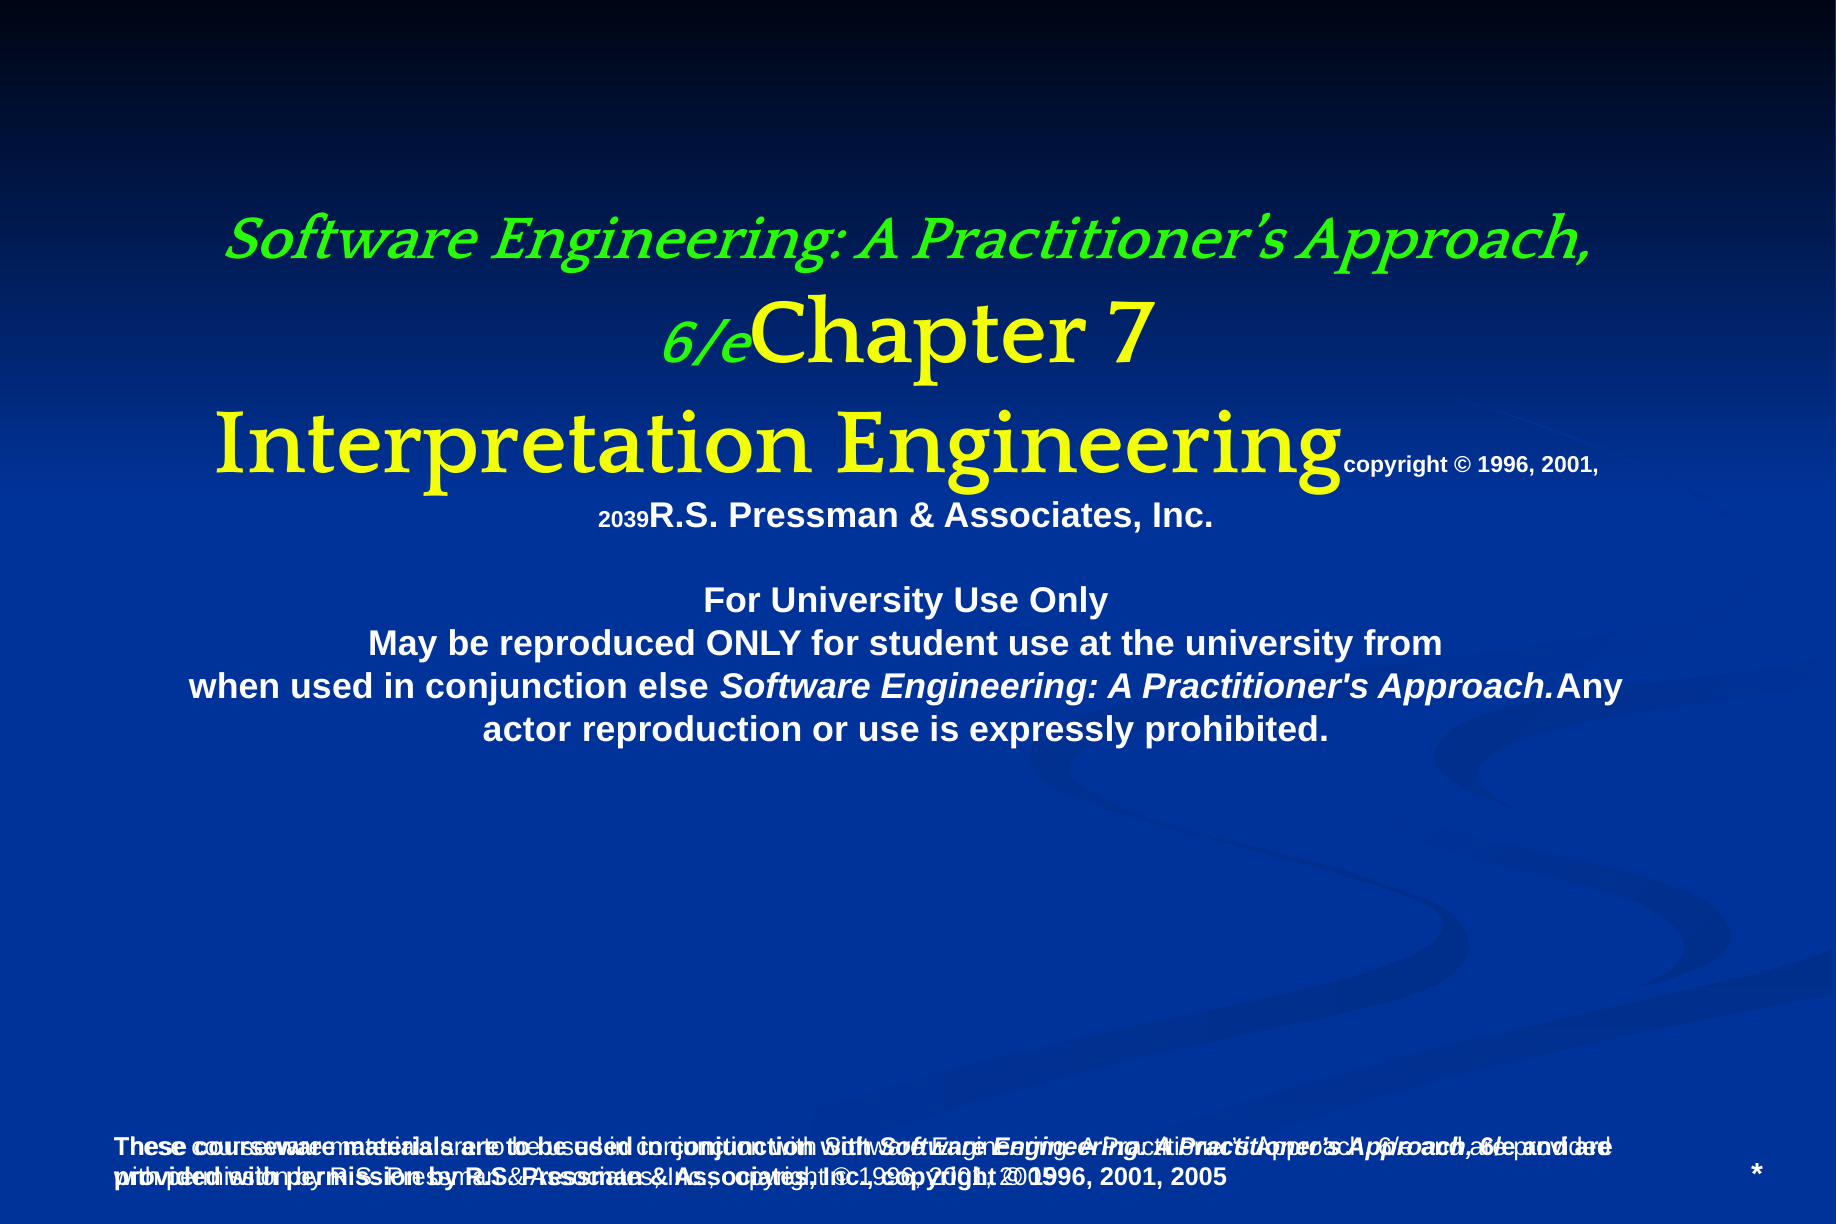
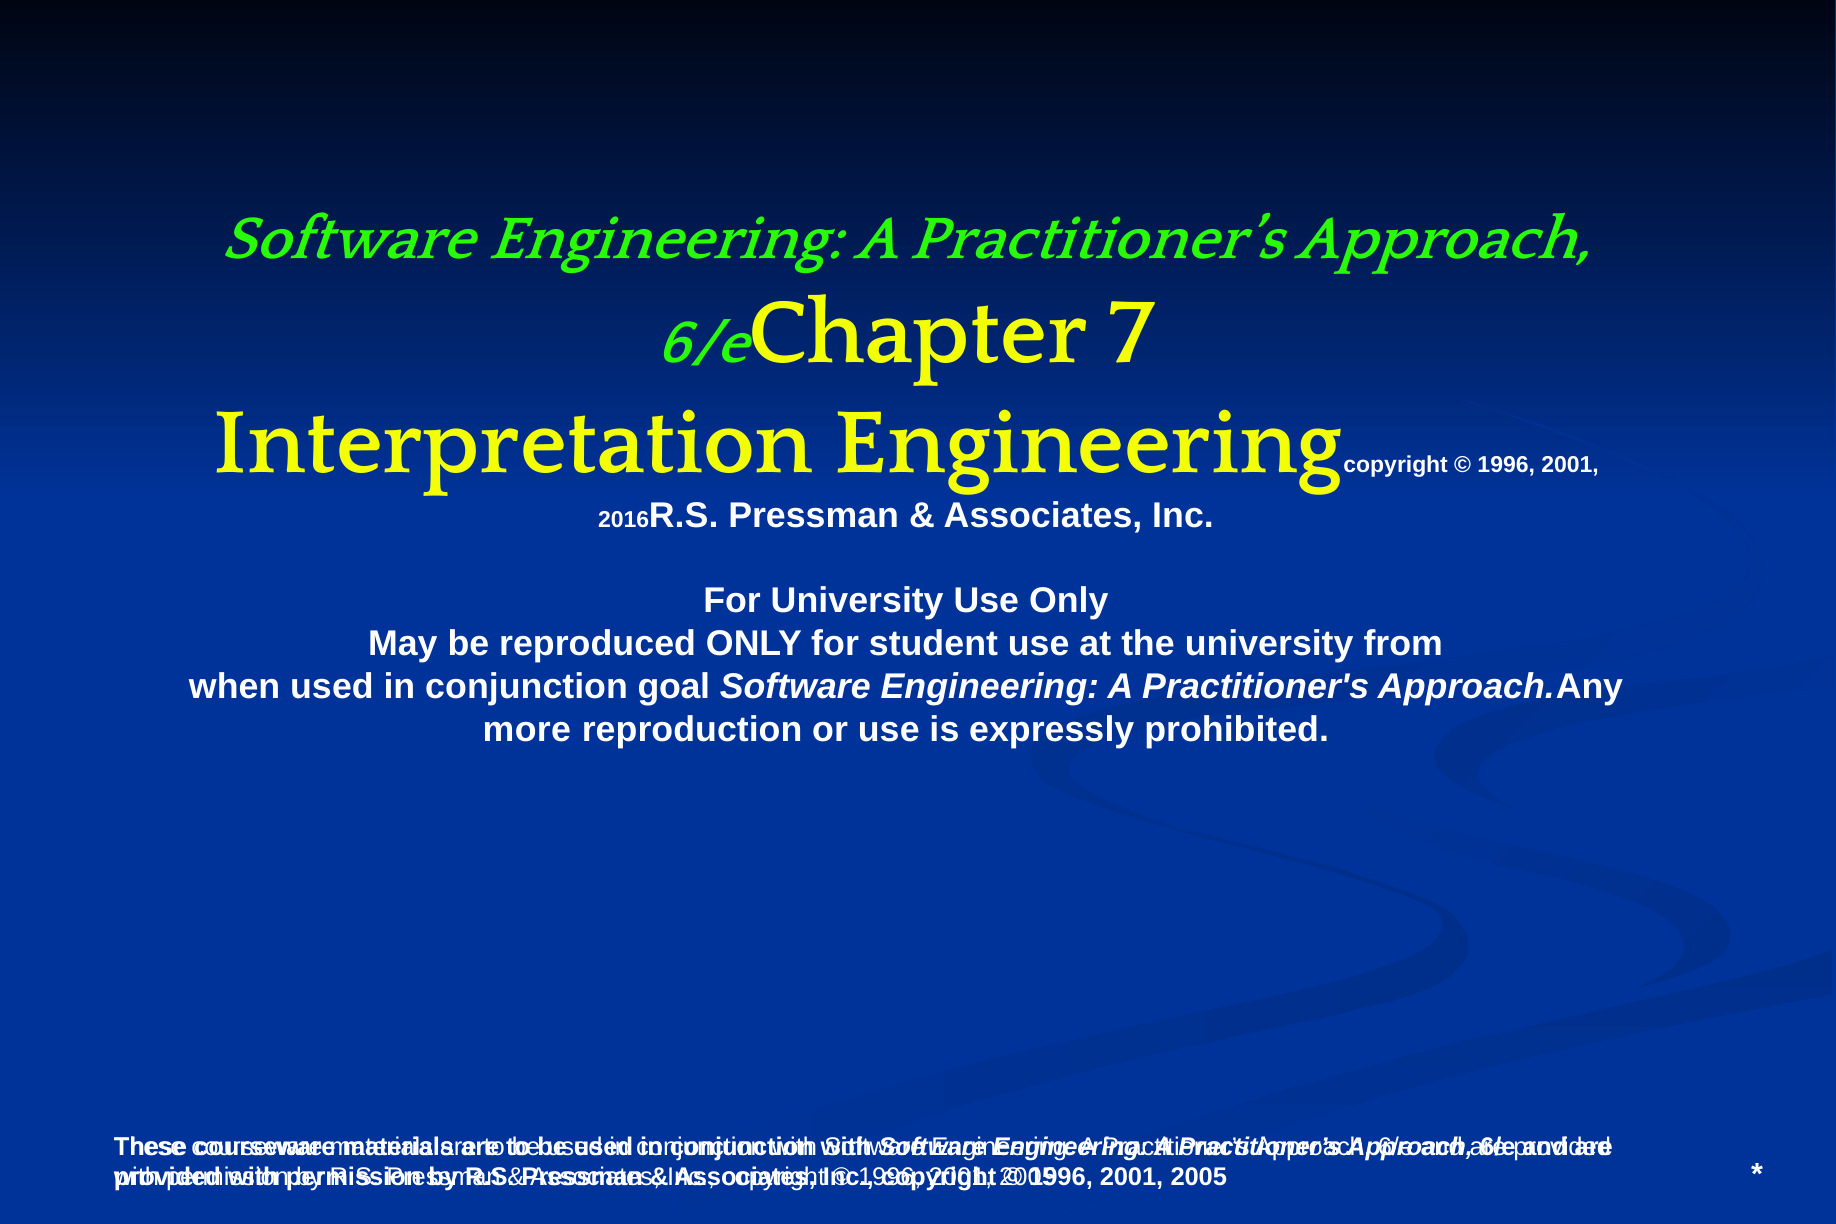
2039: 2039 -> 2016 (624, 519)
else: else -> goal (674, 687)
actor: actor -> more (527, 730)
